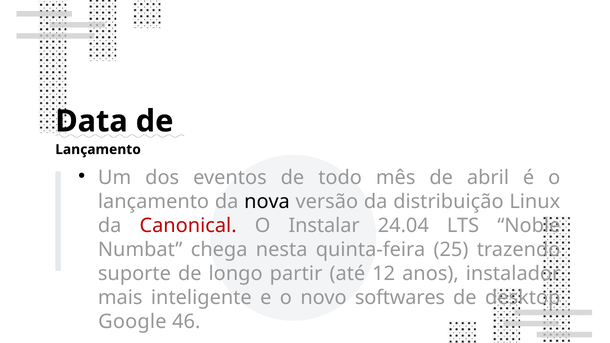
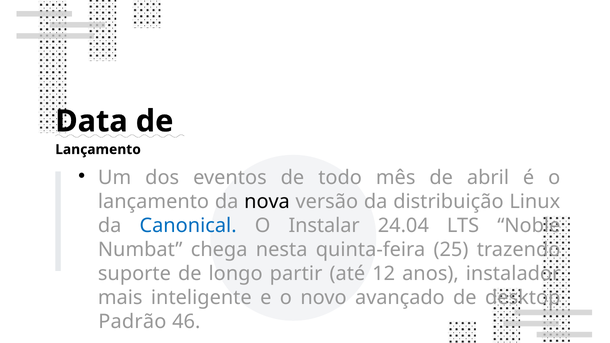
Canonical colour: red -> blue (188, 226)
softwares: softwares -> avançado (400, 298)
Google: Google -> Padrão (132, 322)
